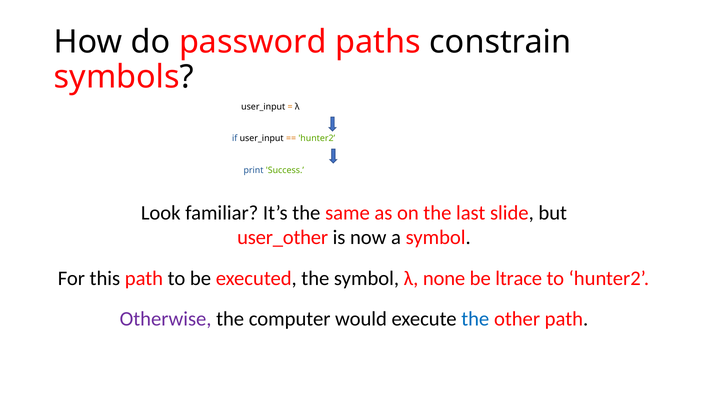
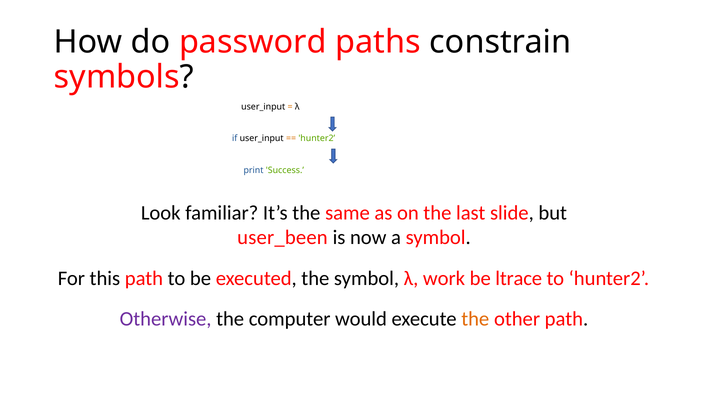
user_other: user_other -> user_been (282, 238)
none: none -> work (444, 279)
the colour: blue -> orange (475, 319)
